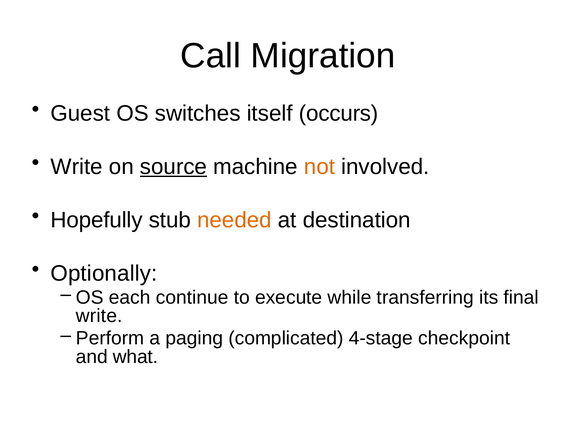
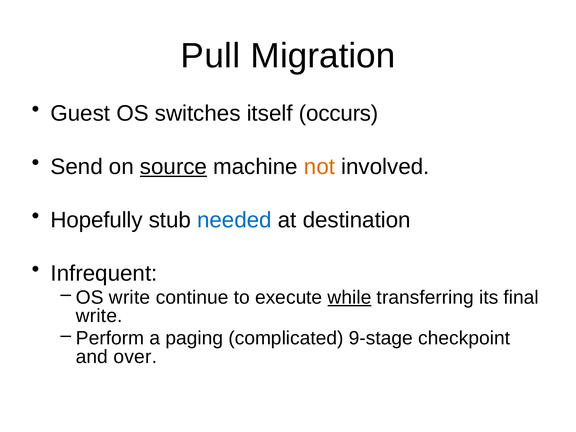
Call: Call -> Pull (210, 56)
Write: Write -> Send (77, 167)
needed colour: orange -> blue (234, 220)
Optionally: Optionally -> Infrequent (104, 273)
OS each: each -> write (130, 297)
while underline: none -> present (350, 297)
4-stage: 4-stage -> 9-stage (381, 338)
what: what -> over (135, 357)
